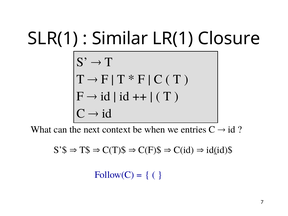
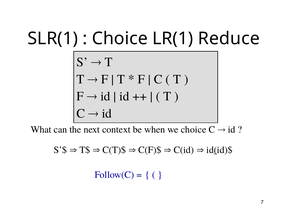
Similar: Similar -> Choice (120, 38)
Closure: Closure -> Reduce (229, 38)
we entries: entries -> choice (194, 129)
